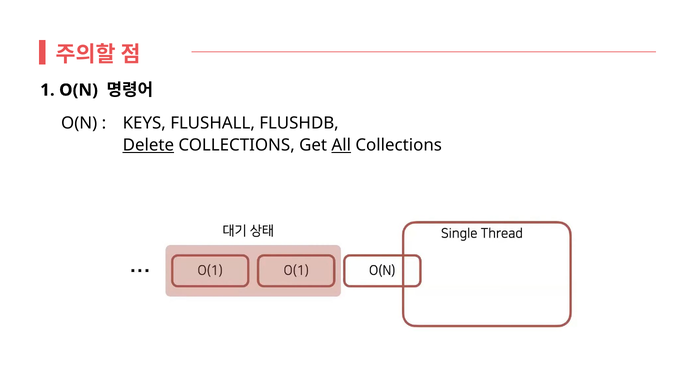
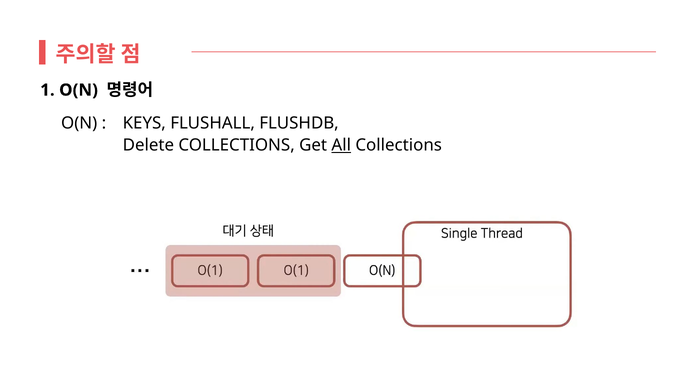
Delete underline: present -> none (148, 145)
